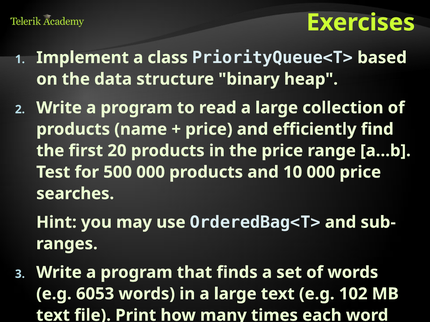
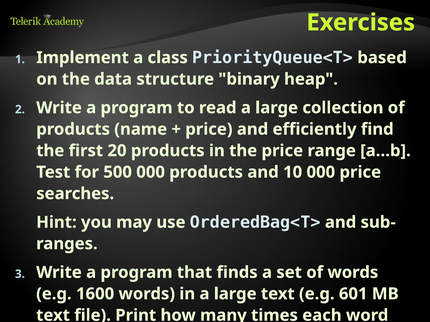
6053: 6053 -> 1600 (95, 294)
102: 102 -> 601 (353, 294)
